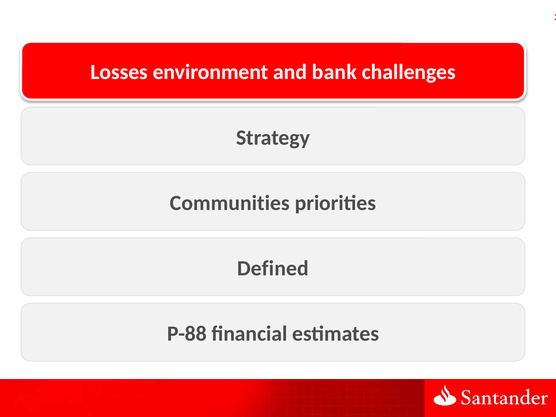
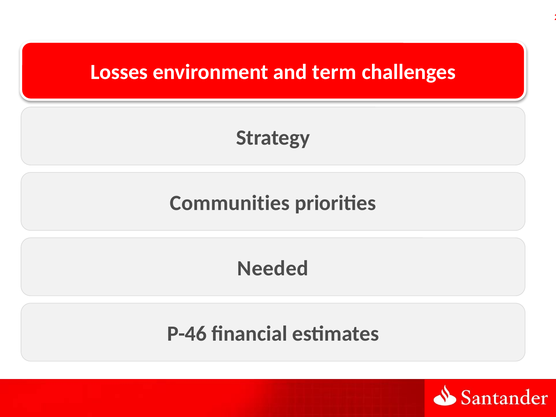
bank: bank -> term (334, 72)
Defined: Defined -> Needed (273, 268)
P-88: P-88 -> P-46 (187, 334)
